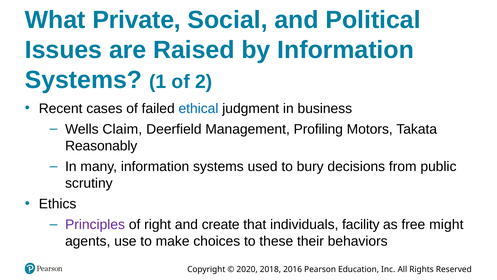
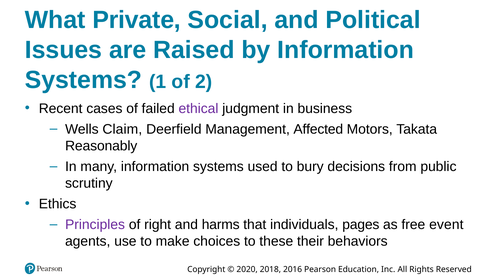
ethical colour: blue -> purple (198, 108)
Profiling: Profiling -> Affected (318, 129)
create: create -> harms (221, 224)
facility: facility -> pages (361, 224)
might: might -> event (446, 224)
